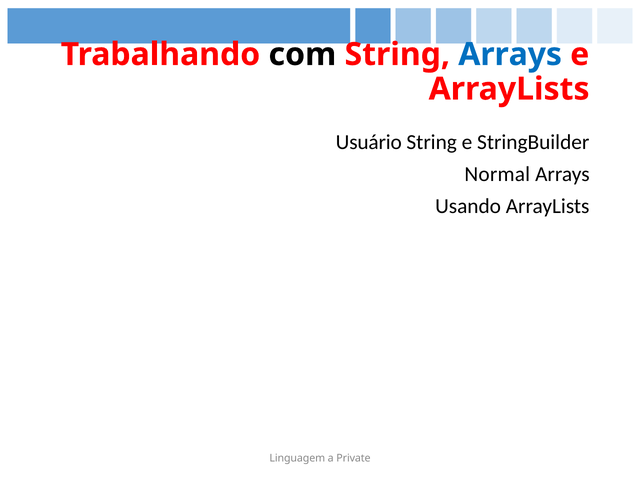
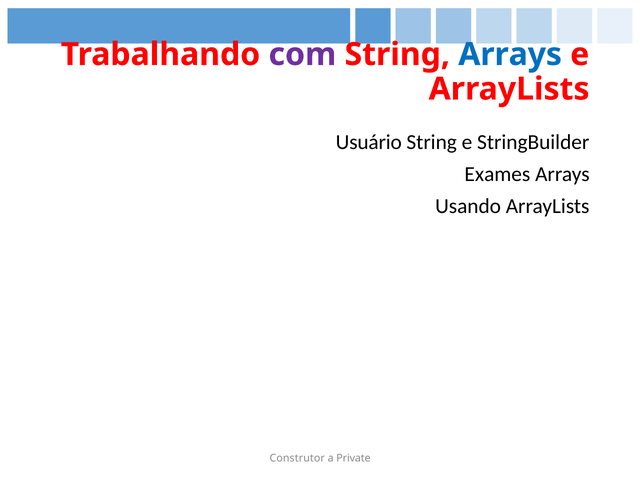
com colour: black -> purple (302, 54)
Normal: Normal -> Exames (497, 174)
Linguagem: Linguagem -> Construtor (297, 458)
